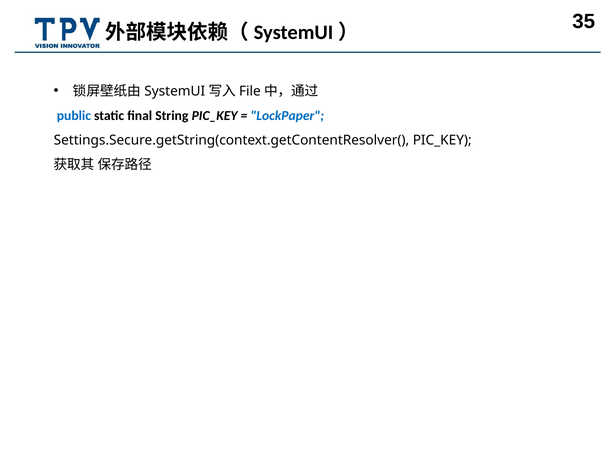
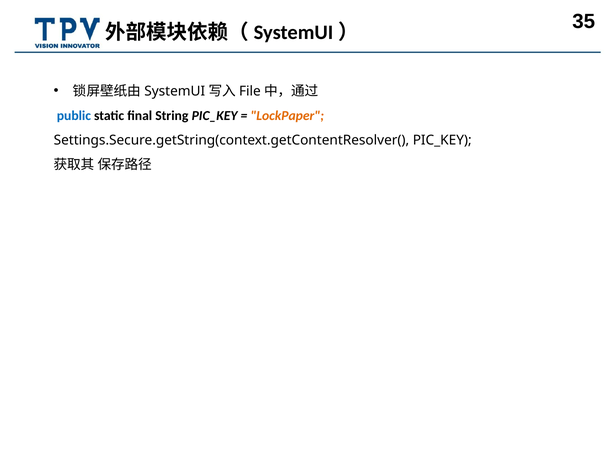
LockPaper colour: blue -> orange (287, 116)
